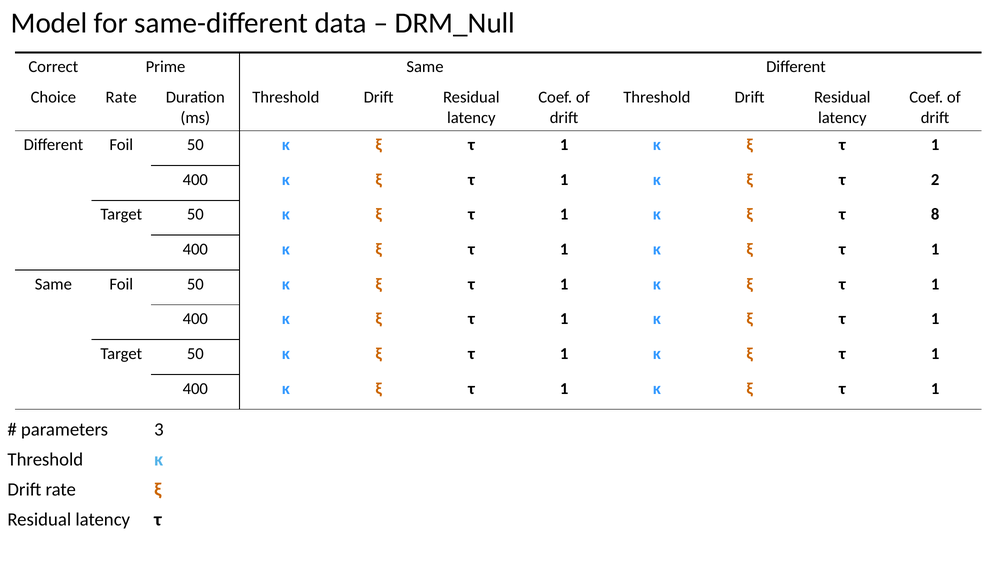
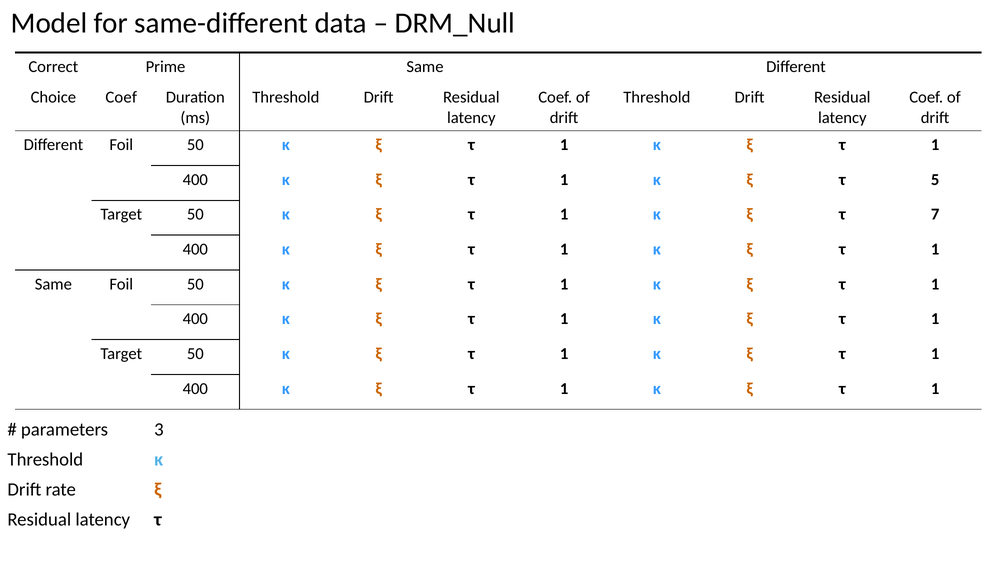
Choice Rate: Rate -> Coef (121, 97)
2: 2 -> 5 (935, 180)
8: 8 -> 7 (935, 214)
